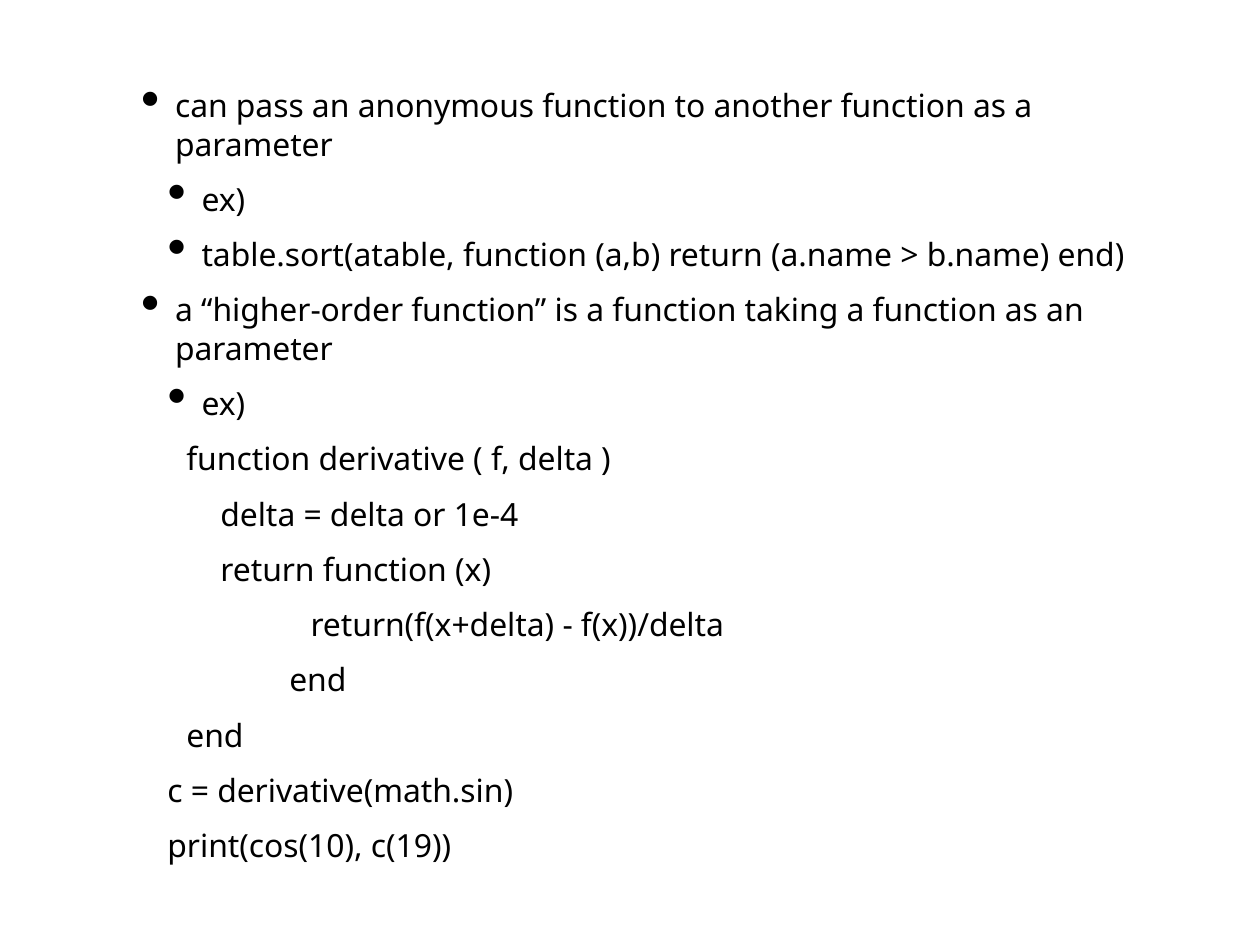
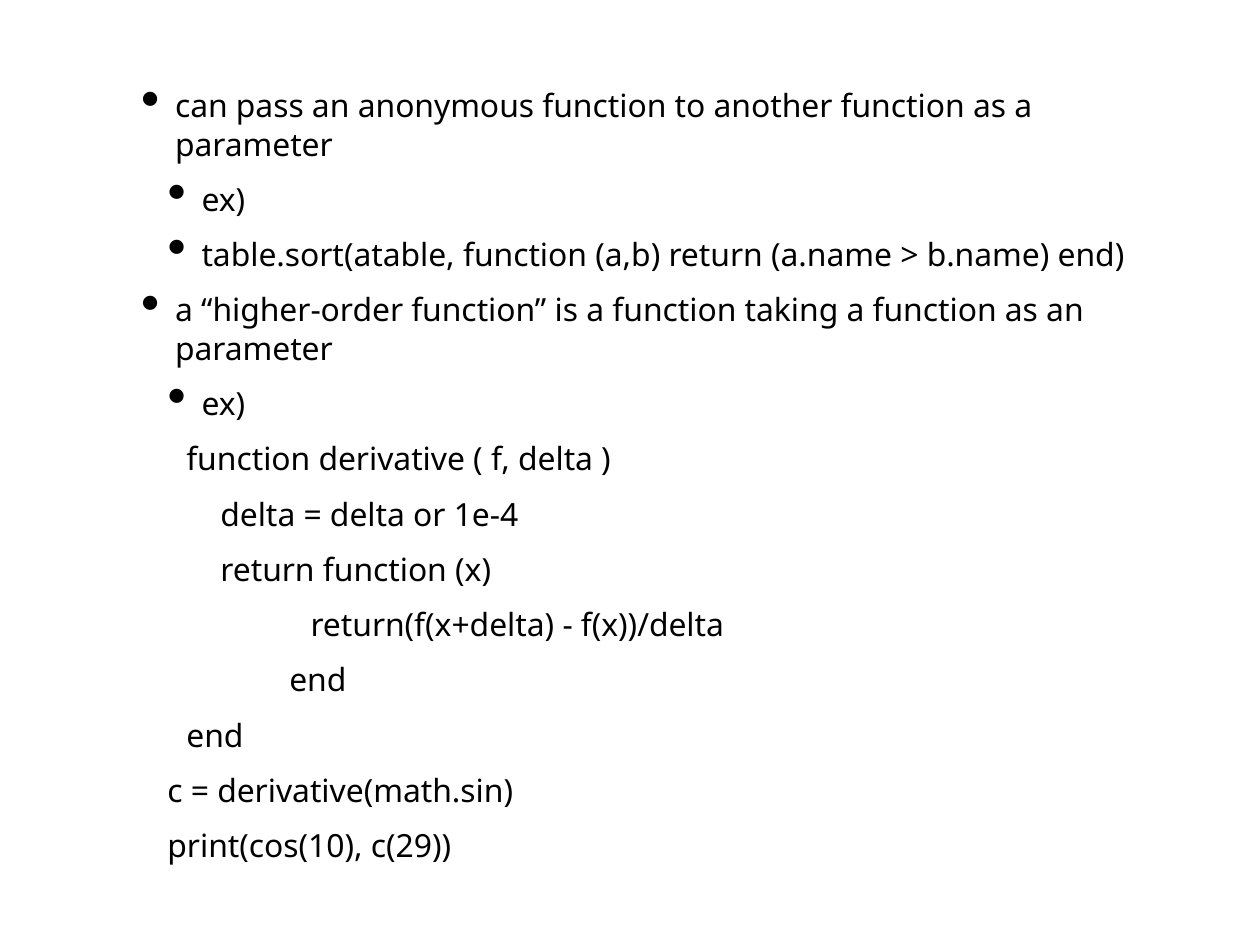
c(19: c(19 -> c(29 (411, 847)
